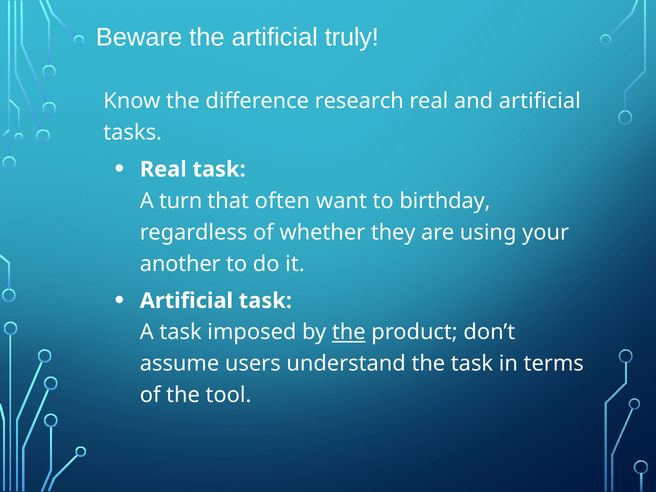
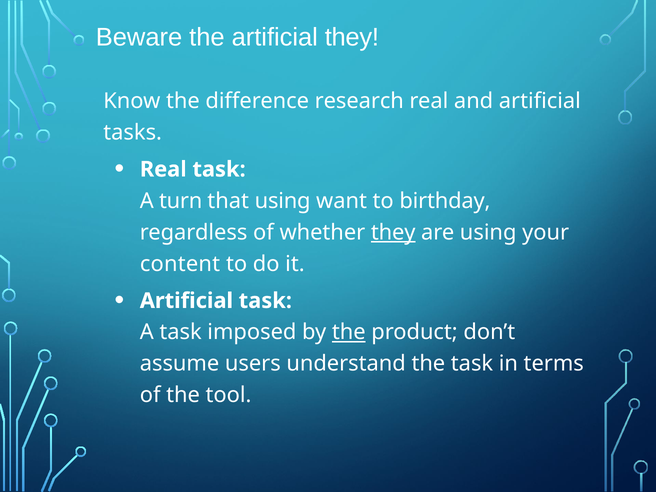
artificial truly: truly -> they (352, 38)
that often: often -> using (283, 201)
they underline: none -> present (393, 232)
another: another -> content (180, 264)
